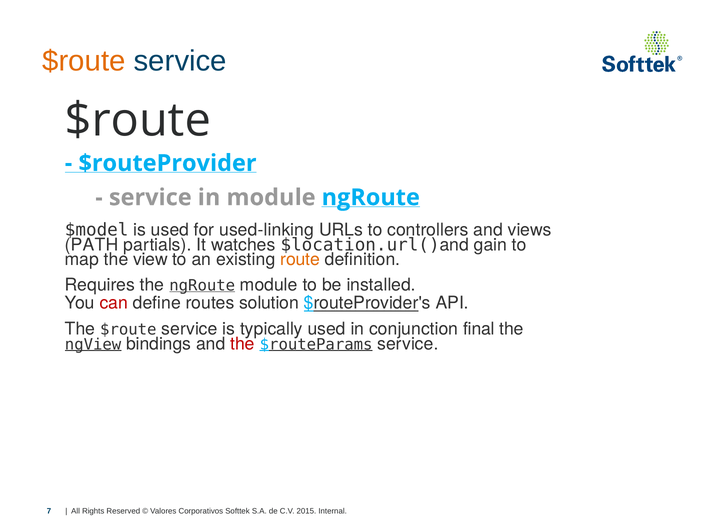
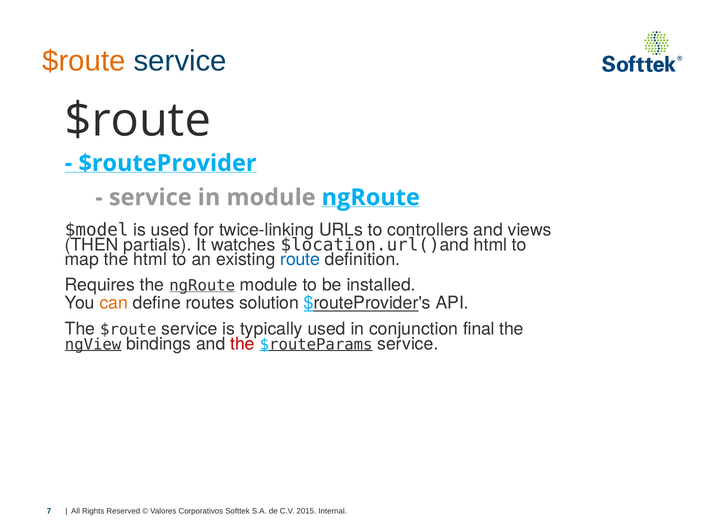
used-linking: used-linking -> twice-linking (267, 230)
PATH: PATH -> THEN (92, 245)
$location.url()and gain: gain -> html (491, 245)
the view: view -> html (150, 260)
route colour: orange -> blue (300, 260)
can colour: red -> orange (114, 303)
